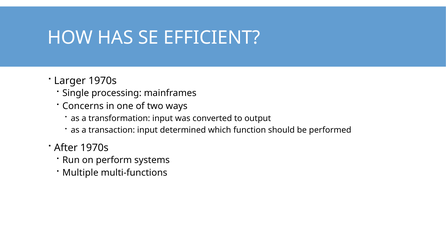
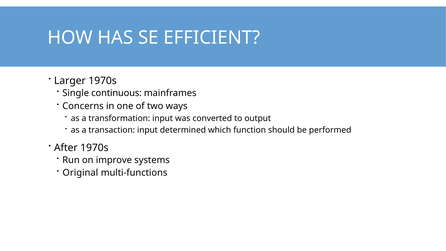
processing: processing -> continuous (117, 93)
perform: perform -> improve (114, 160)
Multiple: Multiple -> Original (80, 173)
